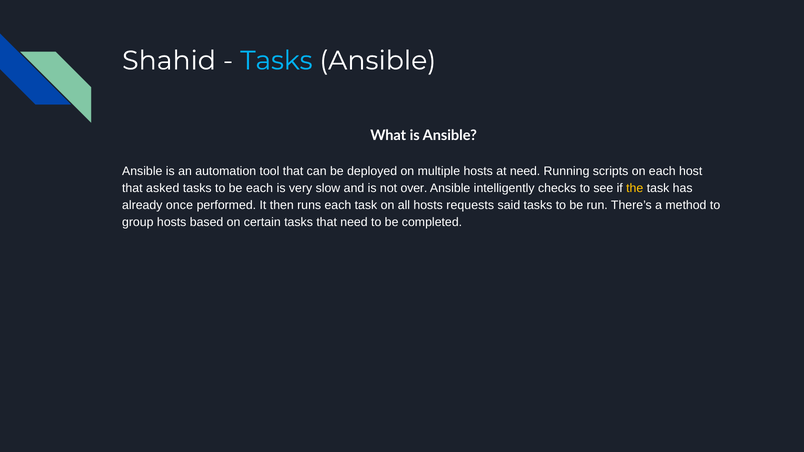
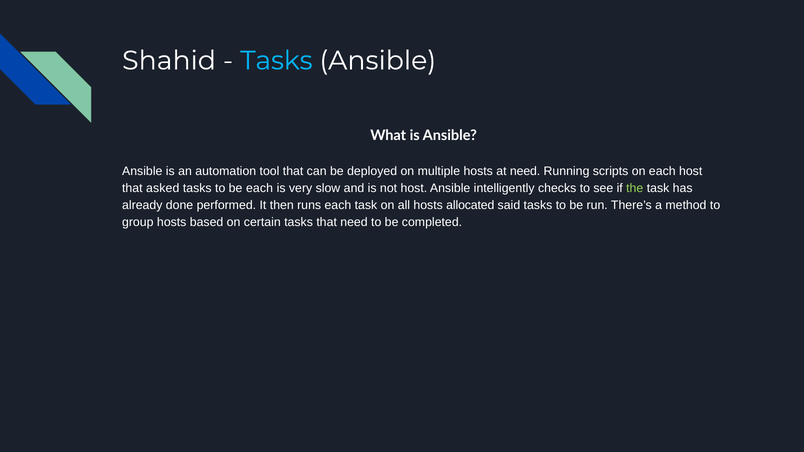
not over: over -> host (414, 188)
the colour: yellow -> light green (635, 188)
once: once -> done (180, 205)
requests: requests -> allocated (470, 205)
